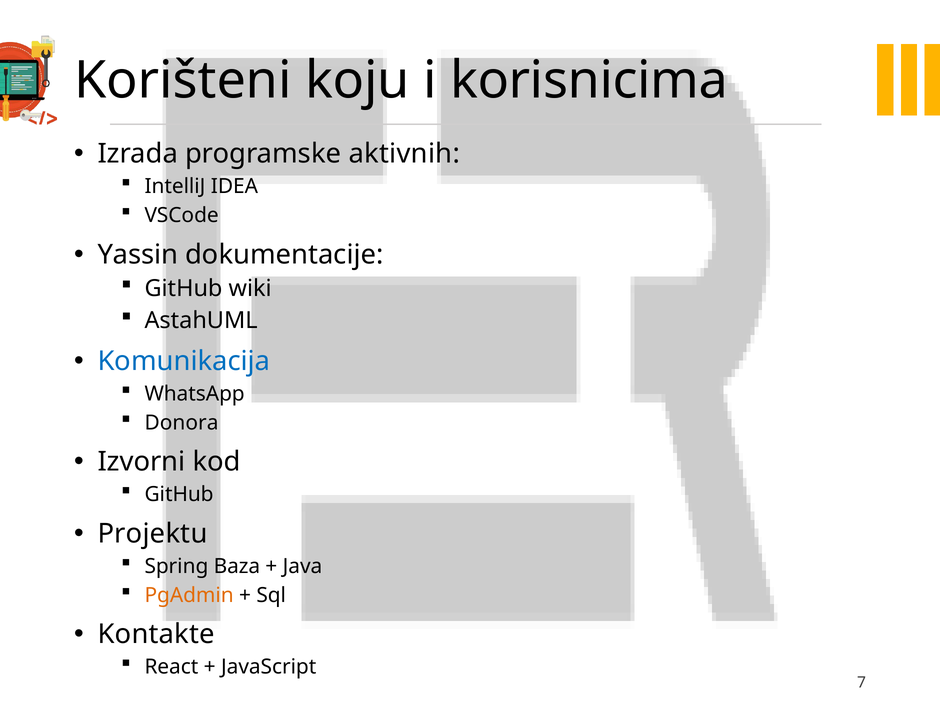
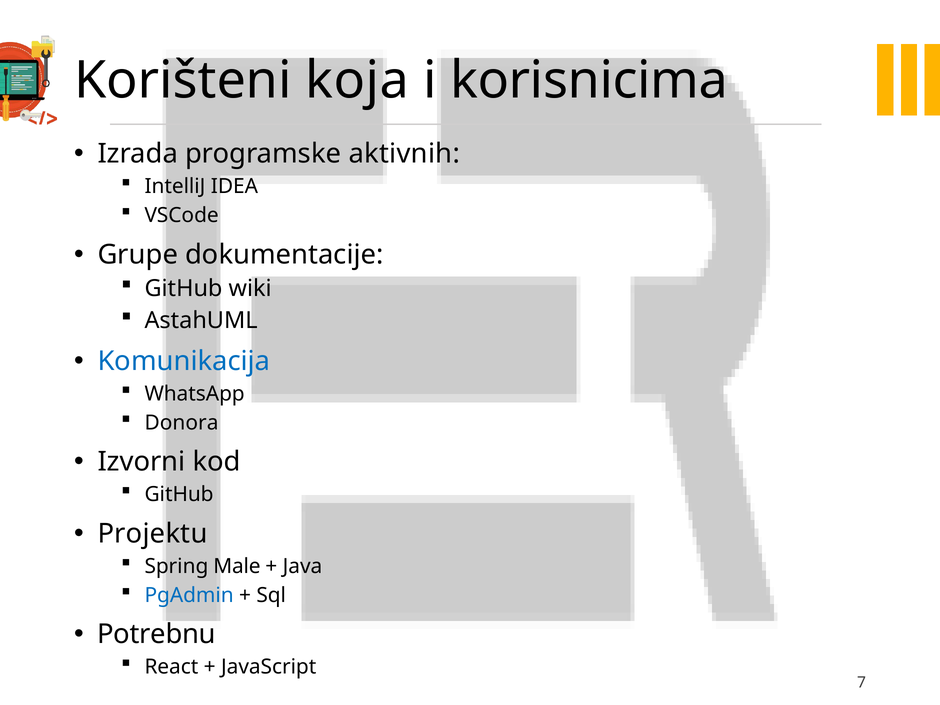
koju: koju -> koja (357, 81)
Yassin: Yassin -> Grupe (138, 255)
Baza: Baza -> Male (237, 566)
PgAdmin colour: orange -> blue (189, 595)
Kontakte: Kontakte -> Potrebnu (156, 634)
